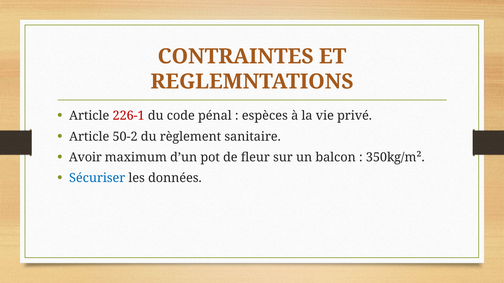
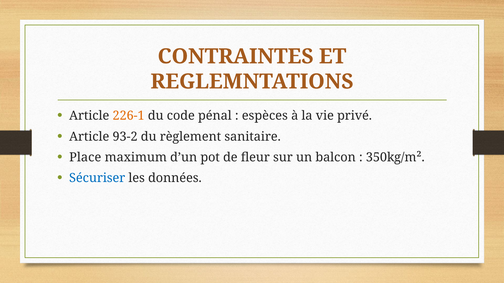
226-1 colour: red -> orange (129, 116)
50-2: 50-2 -> 93-2 (125, 137)
Avoir: Avoir -> Place (85, 158)
